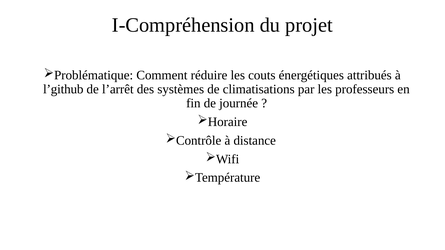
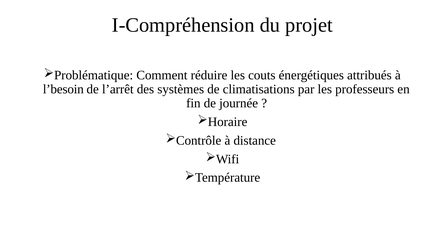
l’github: l’github -> l’besoin (63, 89)
